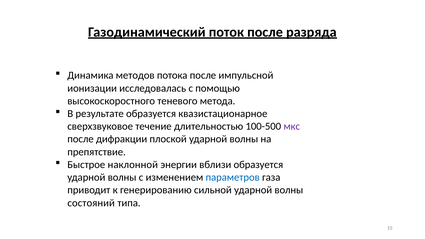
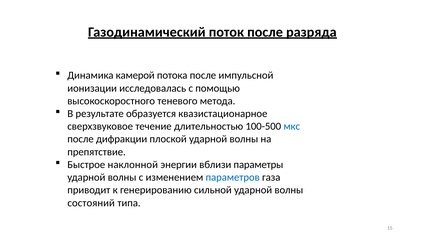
методов: методов -> камерой (135, 75)
мкс colour: purple -> blue (292, 126)
вблизи образуется: образуется -> параметры (258, 165)
